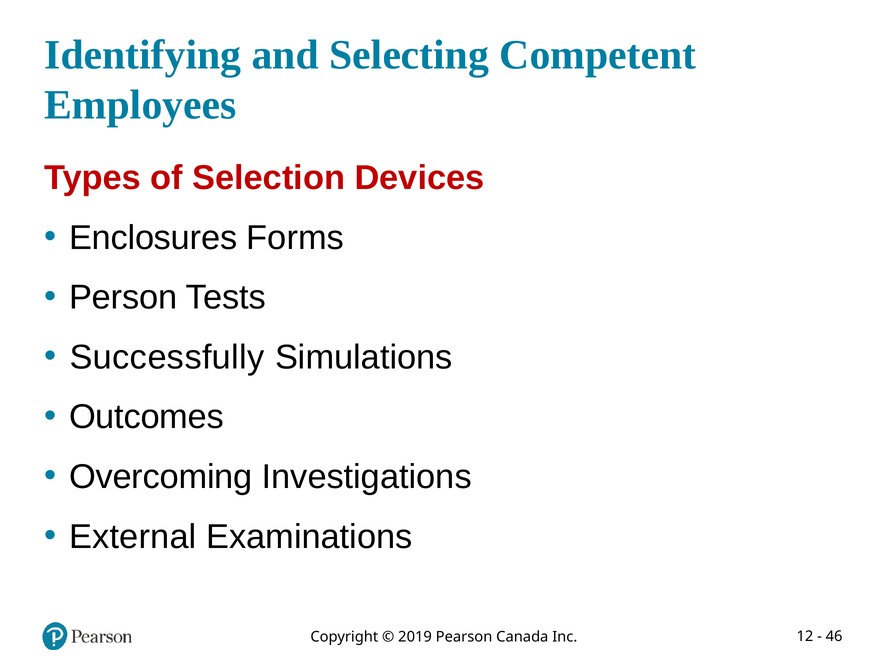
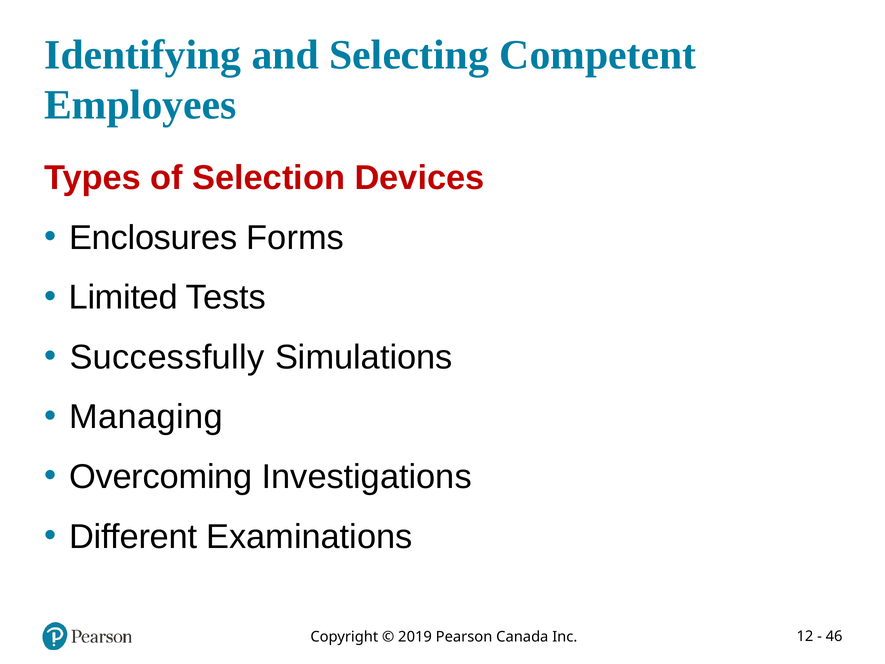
Person: Person -> Limited (123, 297)
Outcomes: Outcomes -> Managing (146, 417)
External: External -> Different (133, 536)
